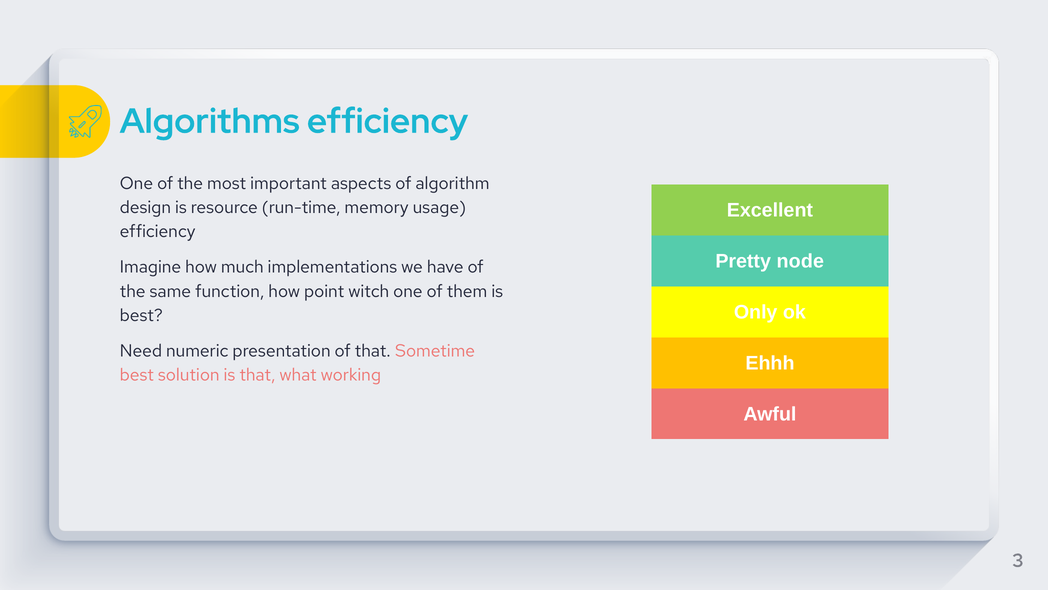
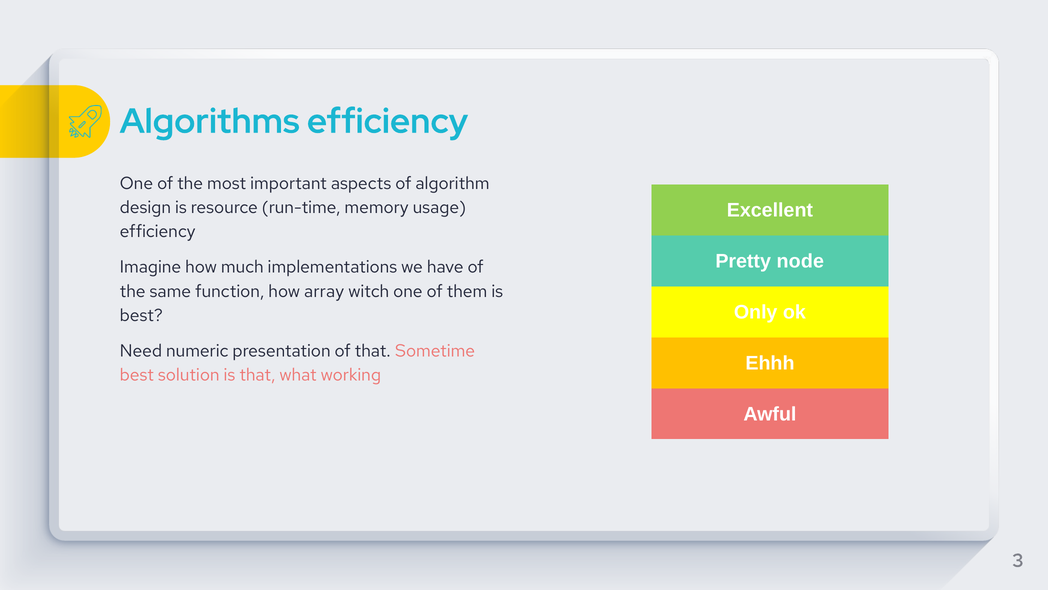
point: point -> array (324, 291)
